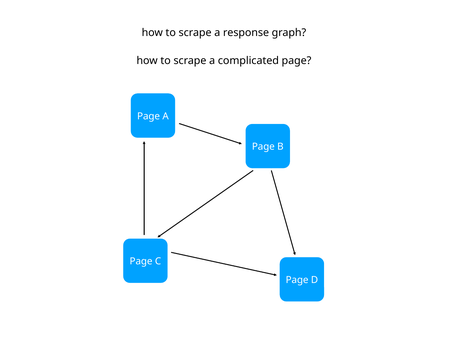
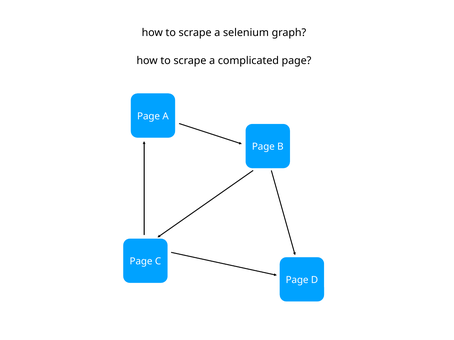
response: response -> selenium (246, 33)
